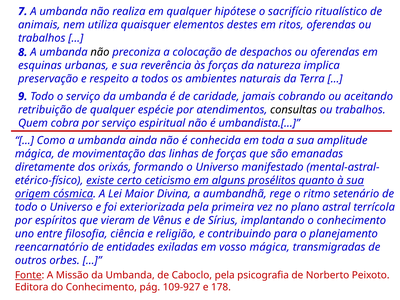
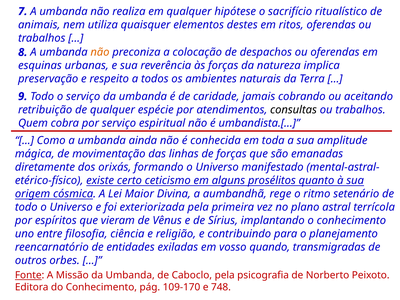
não colour: black -> orange (100, 52)
vosso mágica: mágica -> quando (270, 247)
109-927: 109-927 -> 109-170 (182, 287)
178: 178 -> 748 (221, 287)
